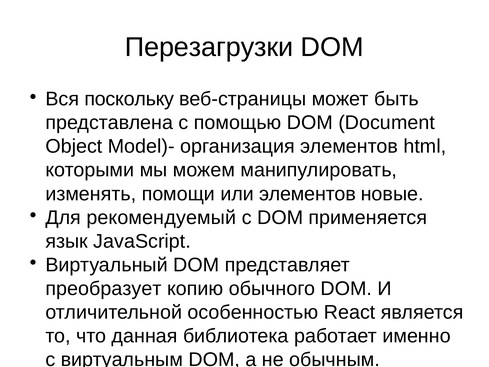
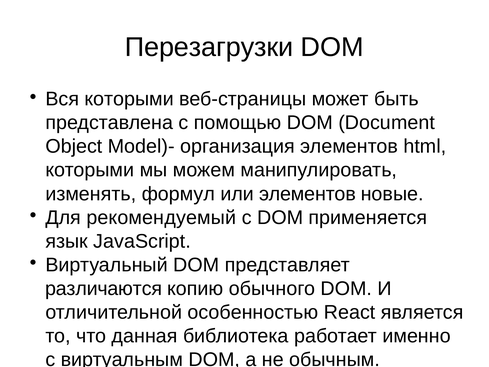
Вся поскольку: поскольку -> которыми (129, 99)
помощи: помощи -> формул (178, 194)
преобразует: преобразует -> различаются (104, 288)
